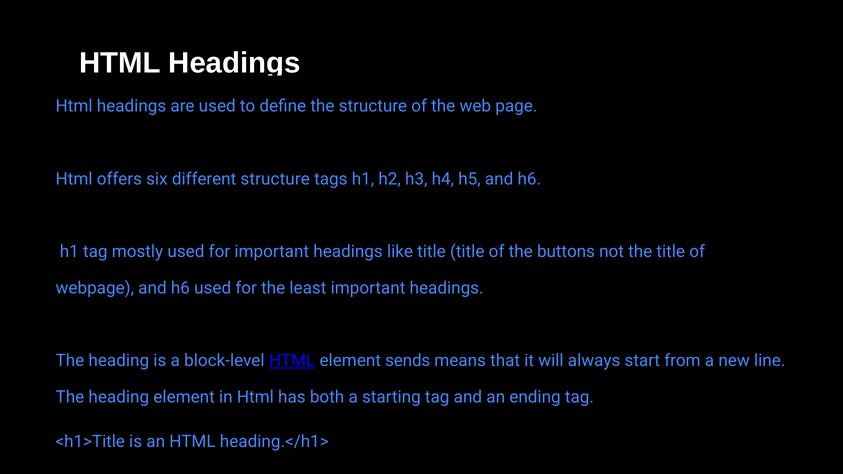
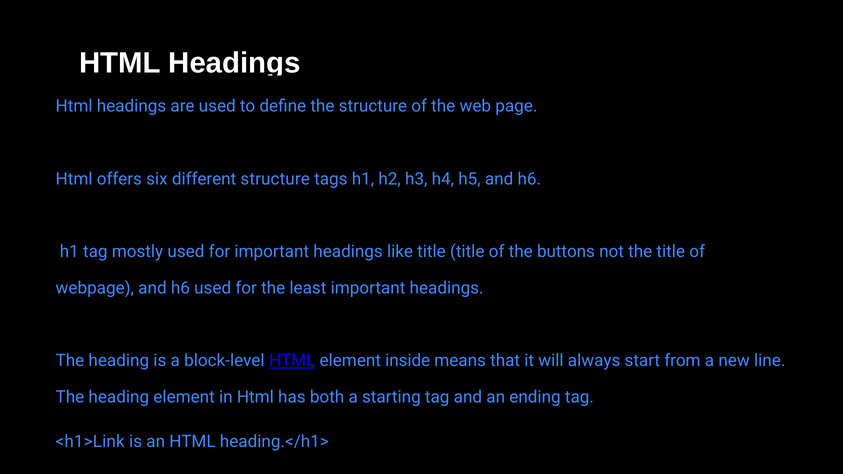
sends: sends -> inside (408, 361)
<h1>Title: <h1>Title -> <h1>Link (90, 442)
